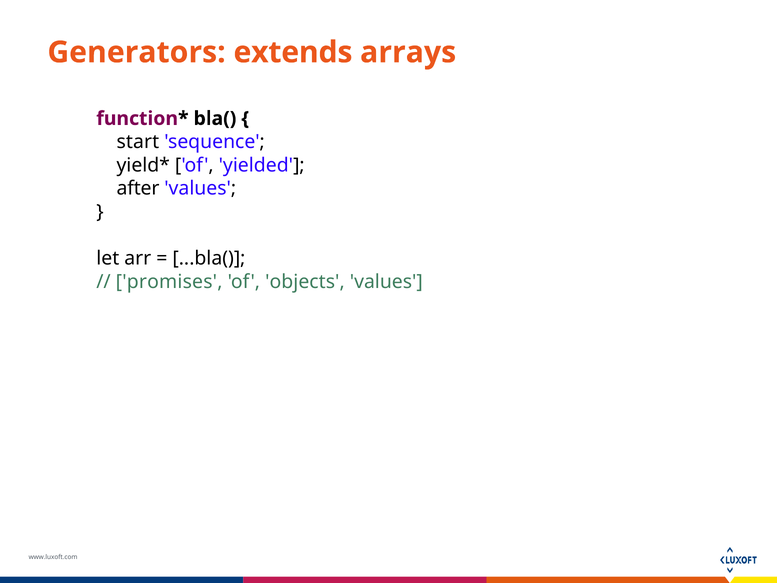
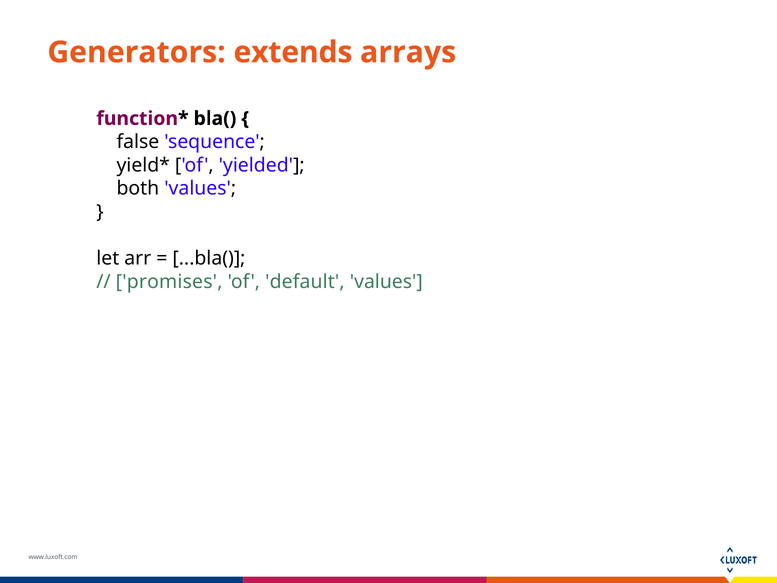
start: start -> false (138, 142)
after: after -> both (138, 188)
objects: objects -> default (305, 282)
